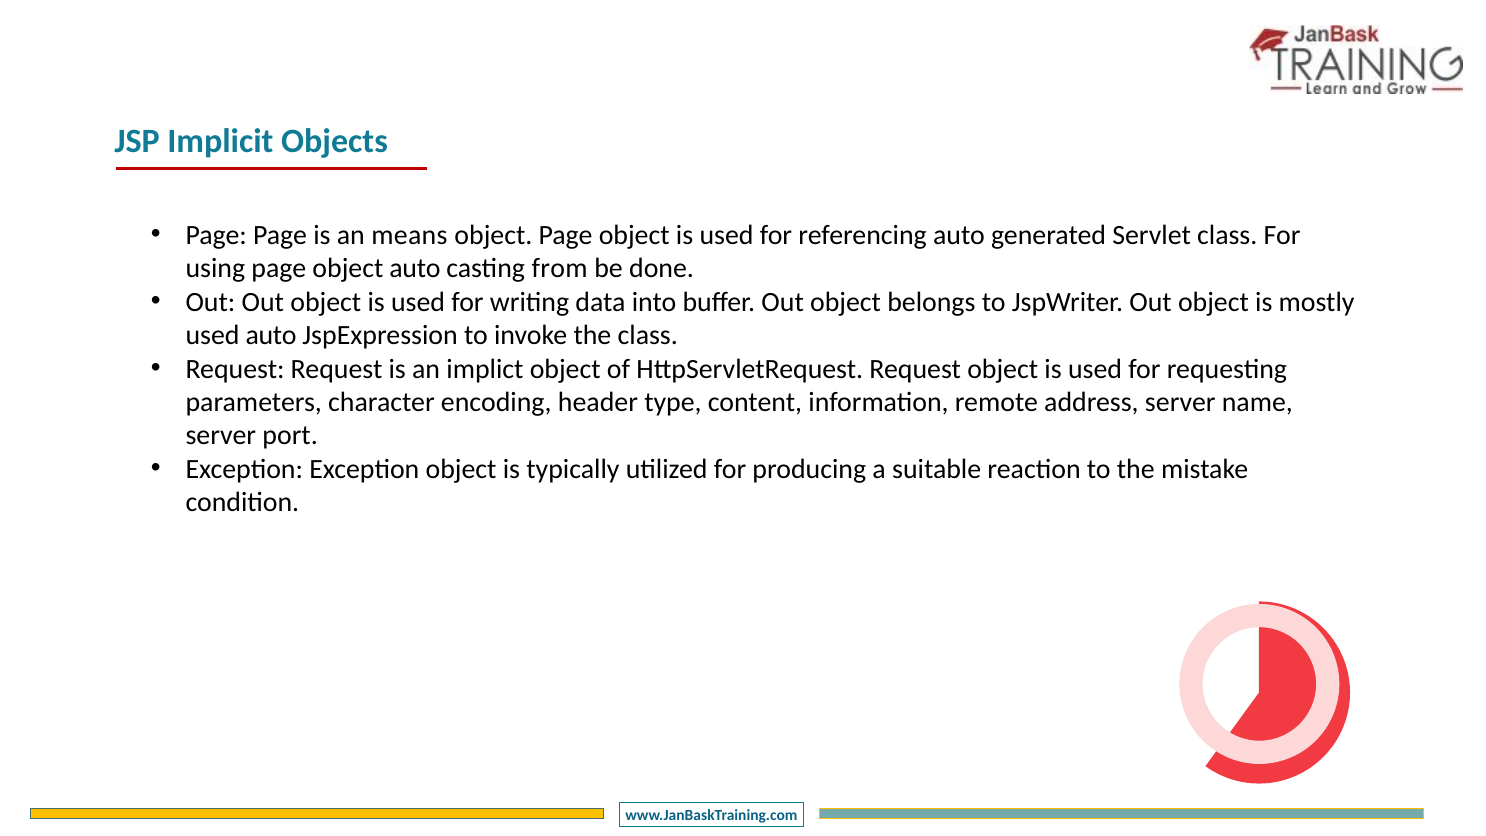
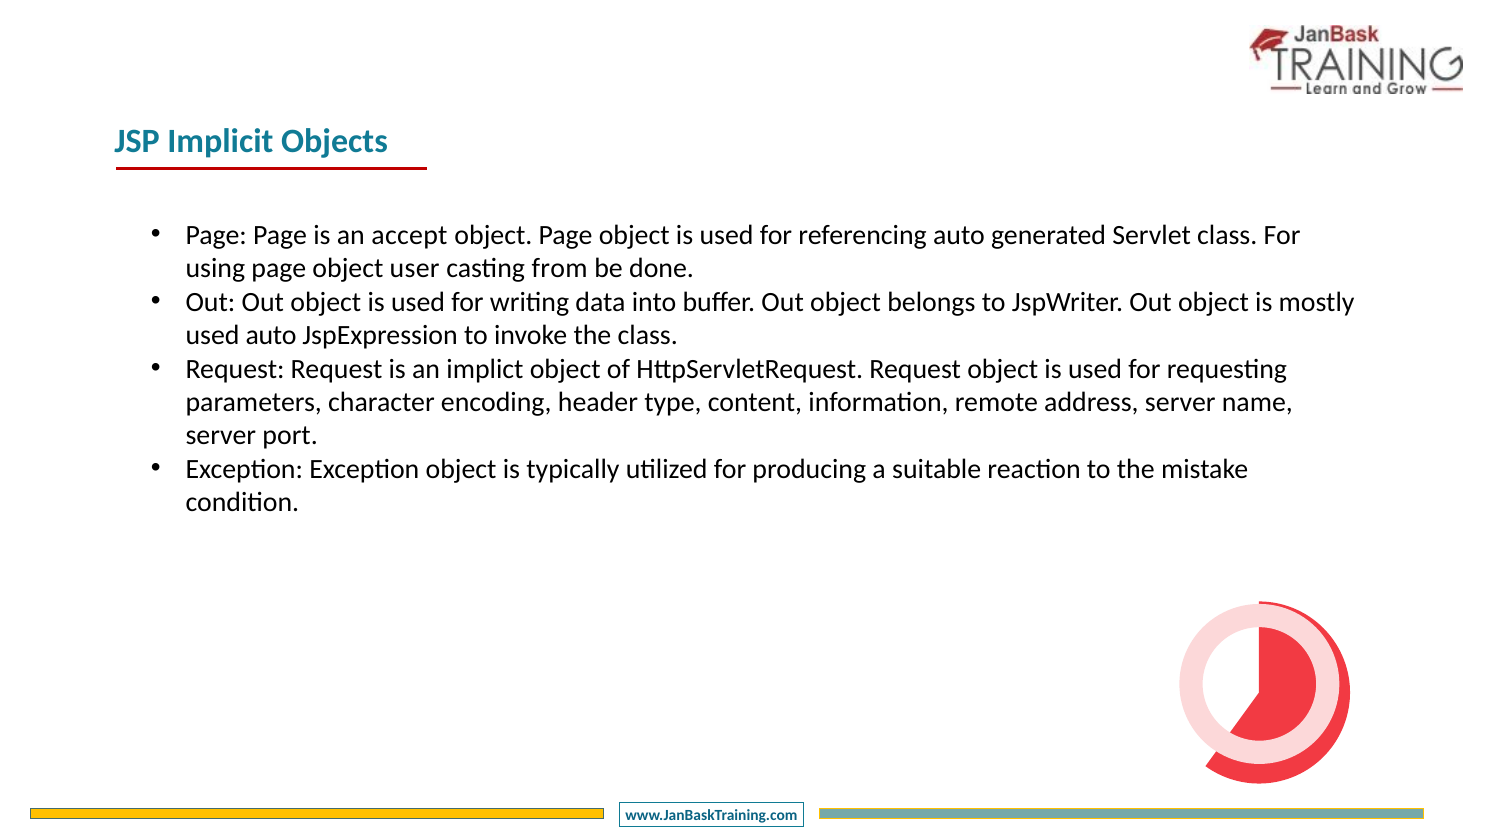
means: means -> accept (409, 235)
object auto: auto -> user (415, 268)
